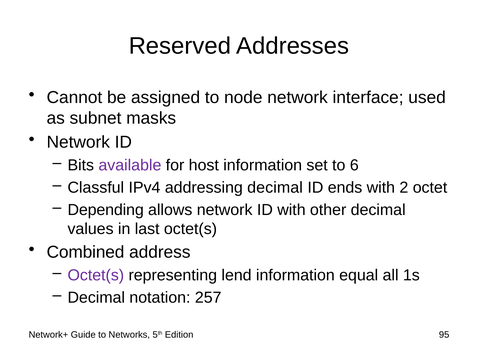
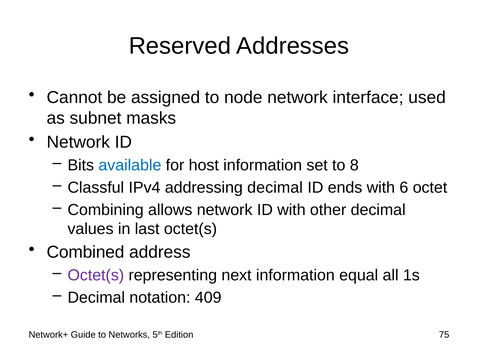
available colour: purple -> blue (130, 165)
6: 6 -> 8 (354, 165)
2: 2 -> 6 (404, 188)
Depending: Depending -> Combining (106, 210)
lend: lend -> next (237, 276)
257: 257 -> 409 (208, 298)
95: 95 -> 75 (444, 335)
